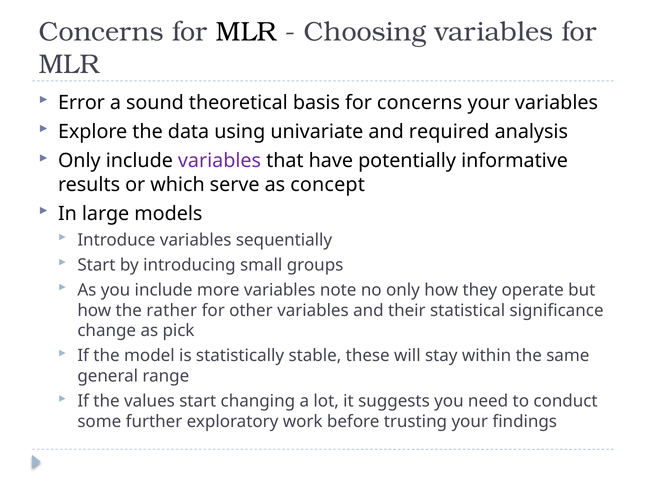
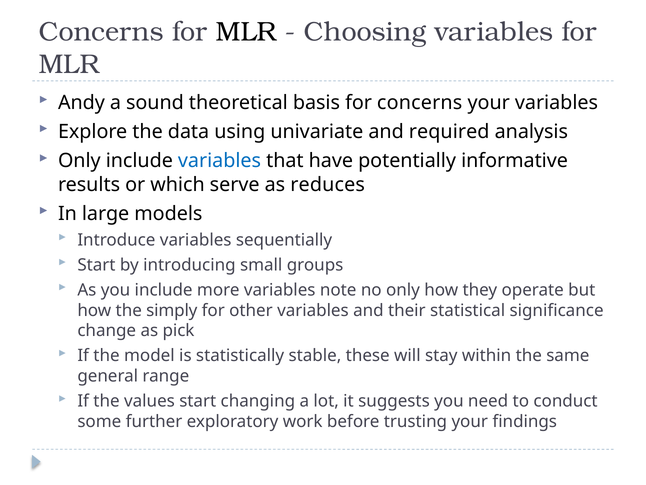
Error: Error -> Andy (81, 103)
variables colour: purple -> blue (219, 161)
concept: concept -> reduces (328, 184)
rather: rather -> simply (172, 310)
